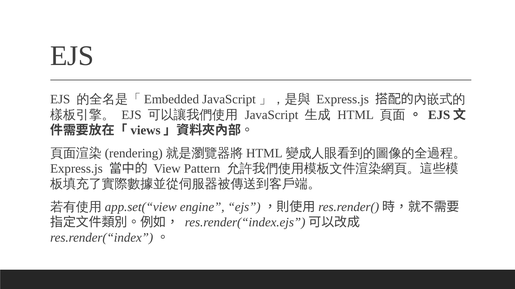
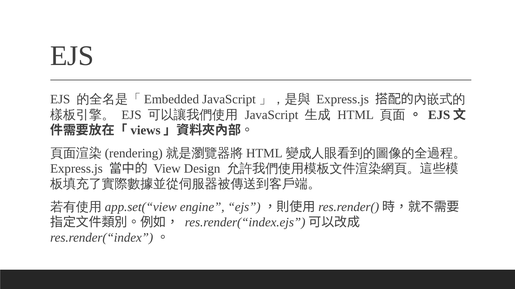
Pattern: Pattern -> Design (202, 169)
